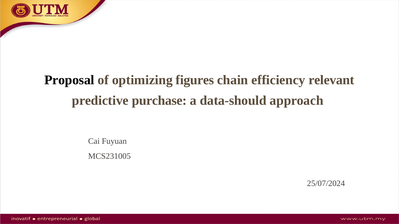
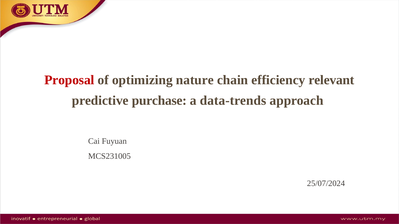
Proposal colour: black -> red (69, 80)
figures: figures -> nature (195, 80)
data-should: data-should -> data-trends (233, 101)
